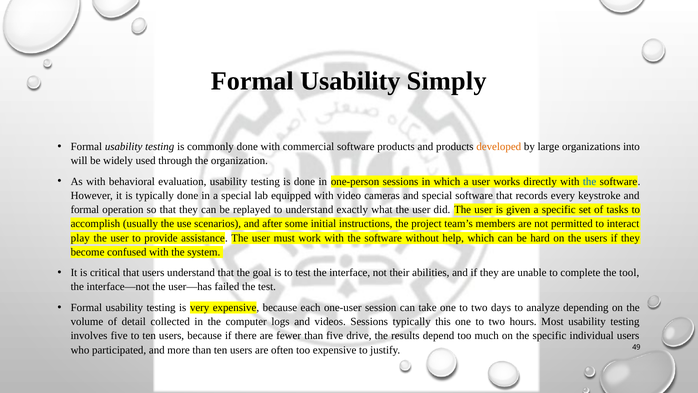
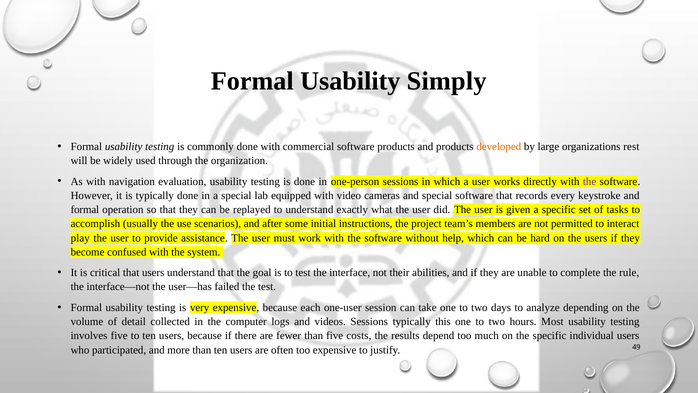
into: into -> rest (631, 146)
behavioral: behavioral -> navigation (132, 181)
the colour: blue -> purple (590, 181)
tool: tool -> rule (629, 272)
drive: drive -> costs (359, 335)
